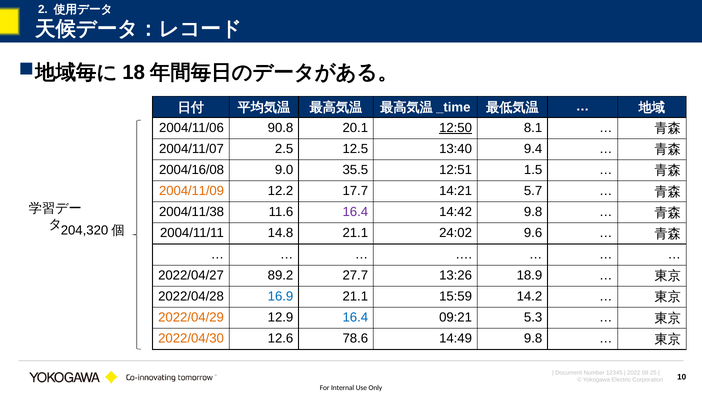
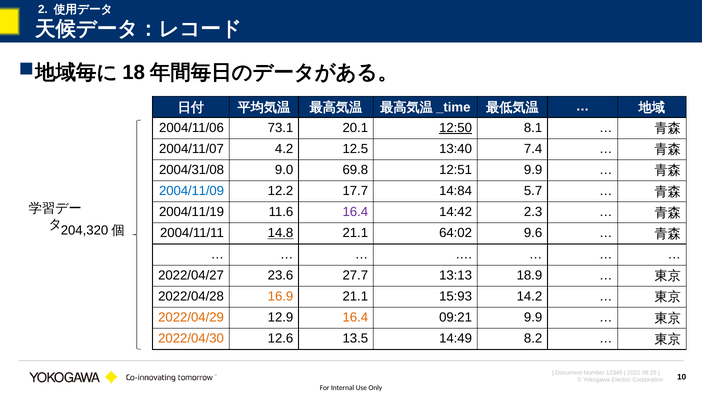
90.8: 90.8 -> 73.1 (281, 128)
2.5: 2.5 -> 4.2 (284, 149)
9.4: 9.4 -> 7.4 (533, 149)
2004/16/08: 2004/16/08 -> 2004/31/08 (192, 170)
35.5: 35.5 -> 69.8 (355, 170)
12:51 1.5: 1.5 -> 9.9 (533, 170)
2004/11/09 colour: orange -> blue (192, 191)
14:21: 14:21 -> 14:84 (456, 191)
2004/11/38: 2004/11/38 -> 2004/11/19 (192, 212)
14:42 9.8: 9.8 -> 2.3 (533, 212)
14.8 underline: none -> present (281, 233)
24:02: 24:02 -> 64:02 (456, 233)
89.2: 89.2 -> 23.6 (281, 275)
13:26: 13:26 -> 13:13 (456, 275)
16.9 colour: blue -> orange (281, 296)
15:59: 15:59 -> 15:93 (456, 296)
16.4 colour: blue -> orange (355, 317)
09:21 5.3: 5.3 -> 9.9 (533, 317)
78.6: 78.6 -> 13.5 (355, 338)
14:49 9.8: 9.8 -> 8.2 (533, 338)
